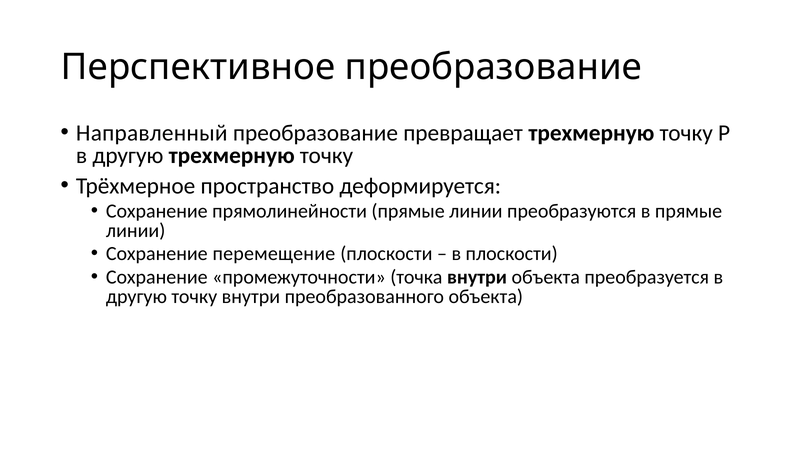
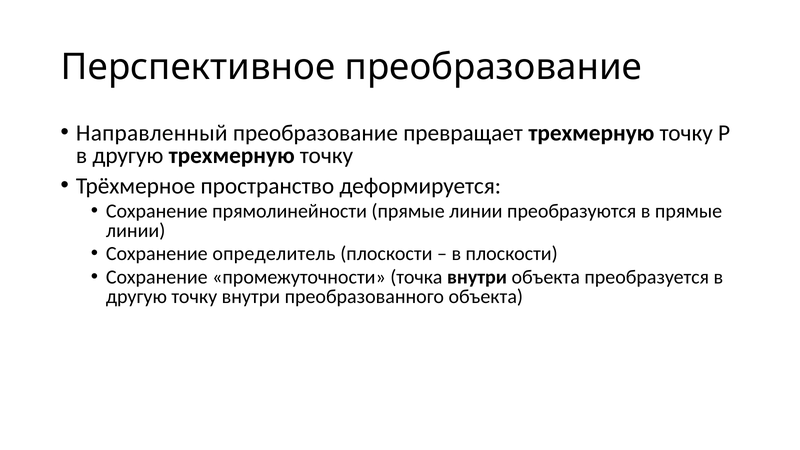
перемещение: перемещение -> определитель (274, 254)
